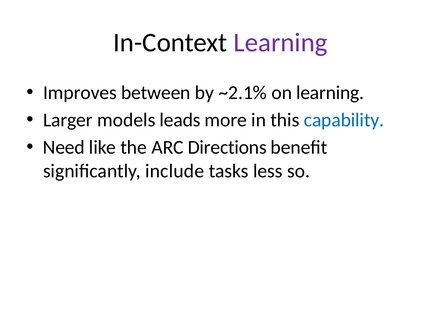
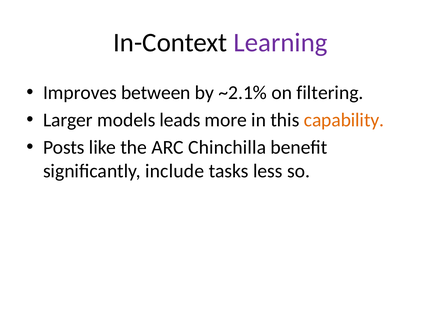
on learning: learning -> filtering (330, 93)
capability colour: blue -> orange (344, 120)
Need: Need -> Posts (64, 147)
Directions: Directions -> Chinchilla (227, 147)
